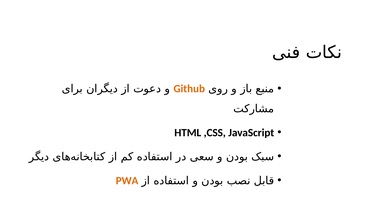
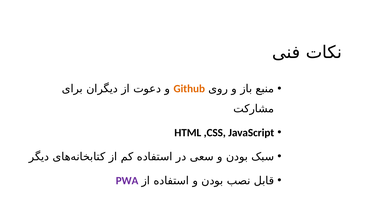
PWA colour: orange -> purple (127, 181)
